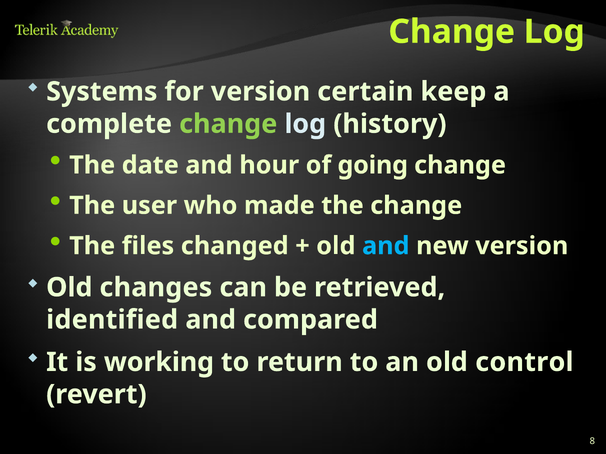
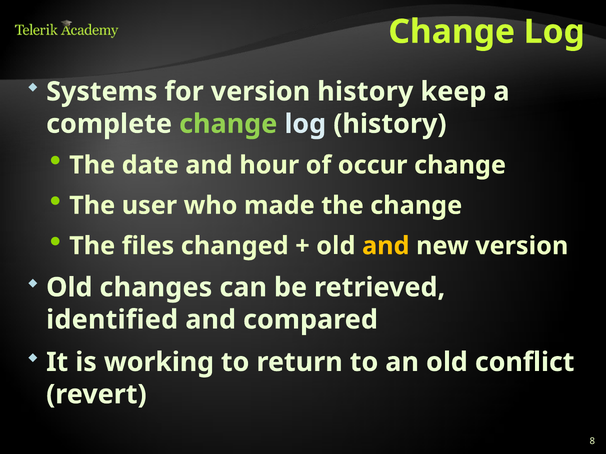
version certain: certain -> history (365, 92)
going: going -> occur (373, 165)
and colour: light blue -> yellow (386, 246)
control: control -> conflict (525, 363)
